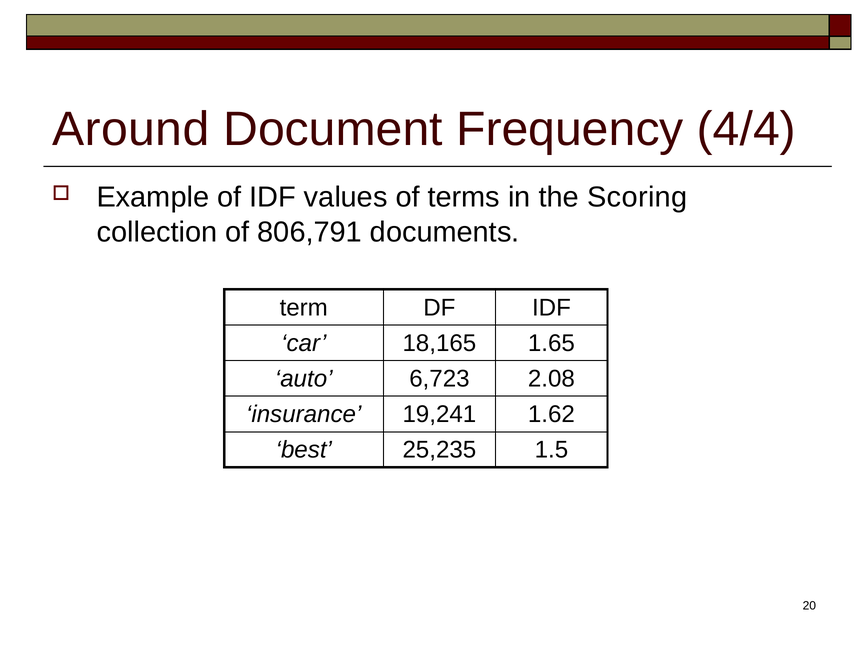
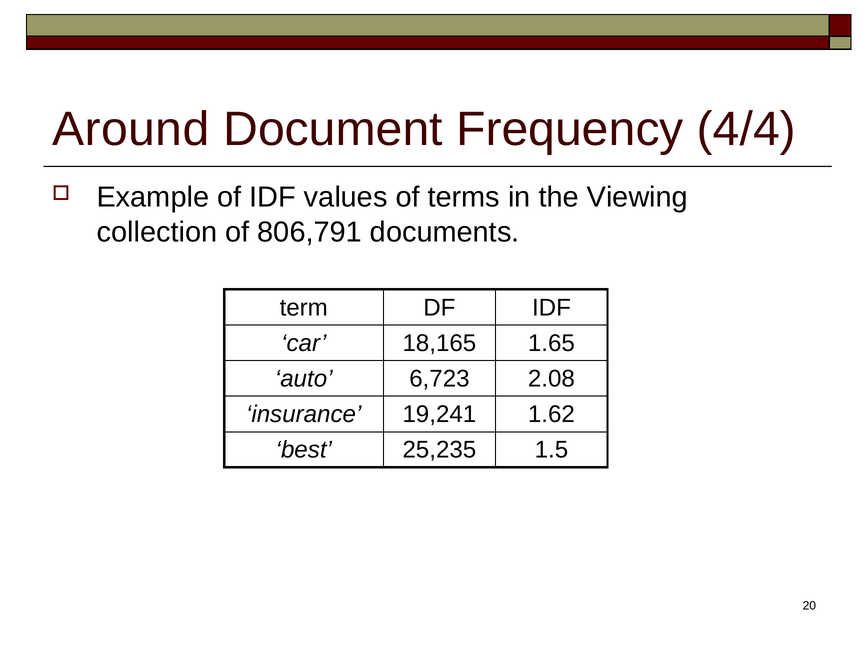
Scoring: Scoring -> Viewing (637, 197)
